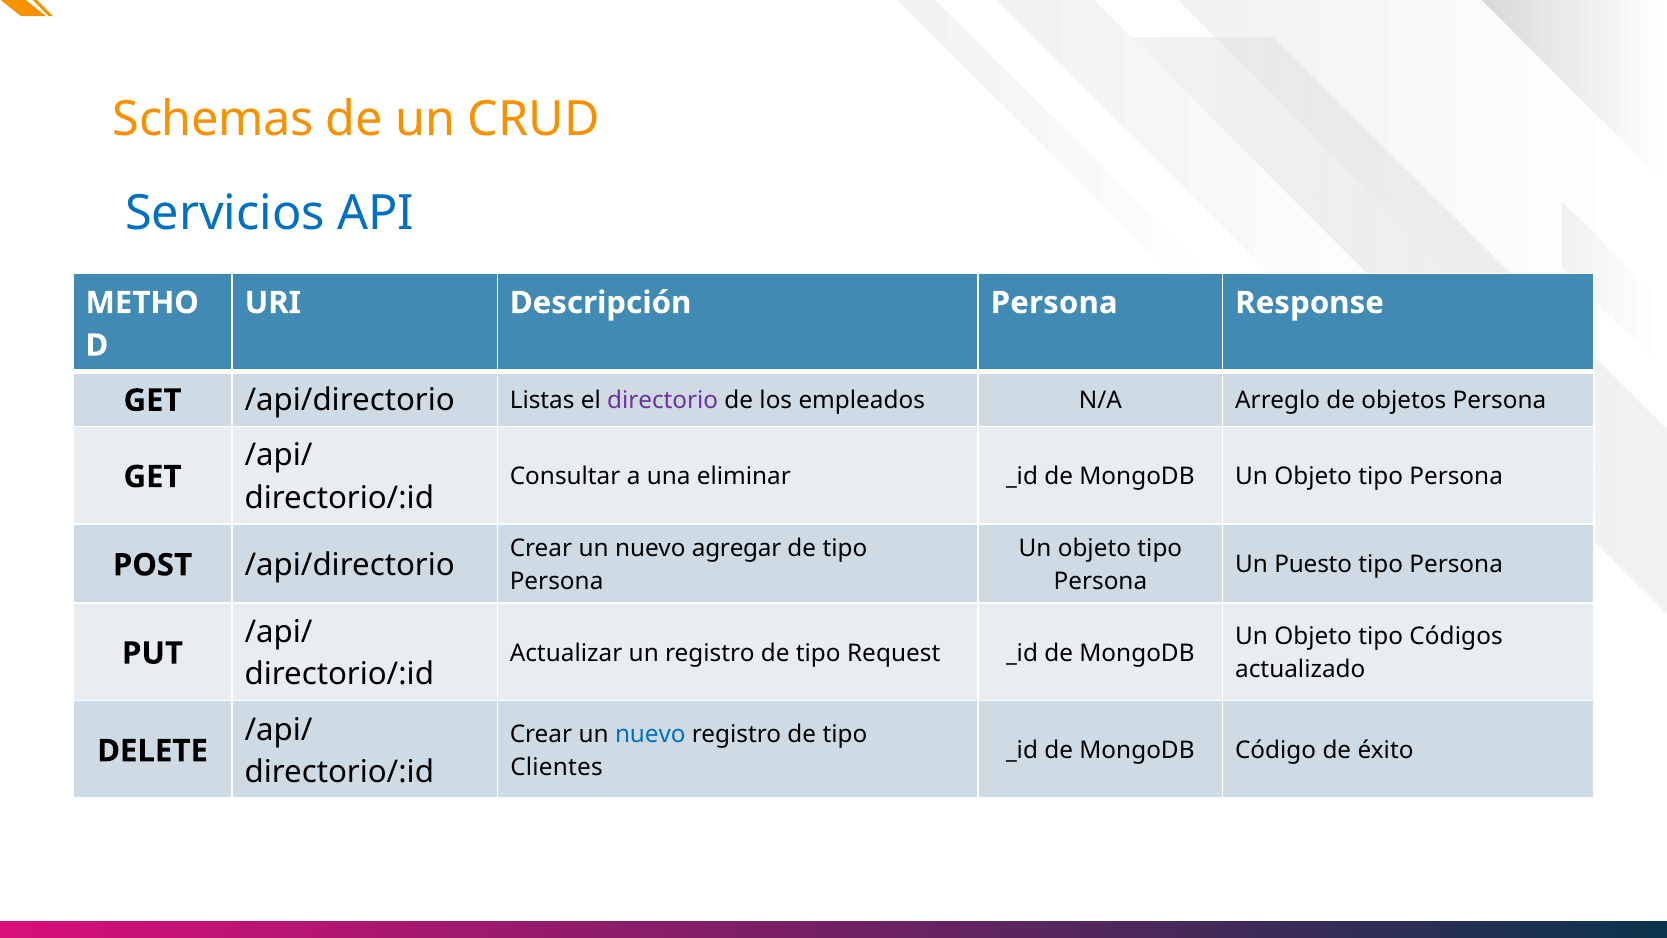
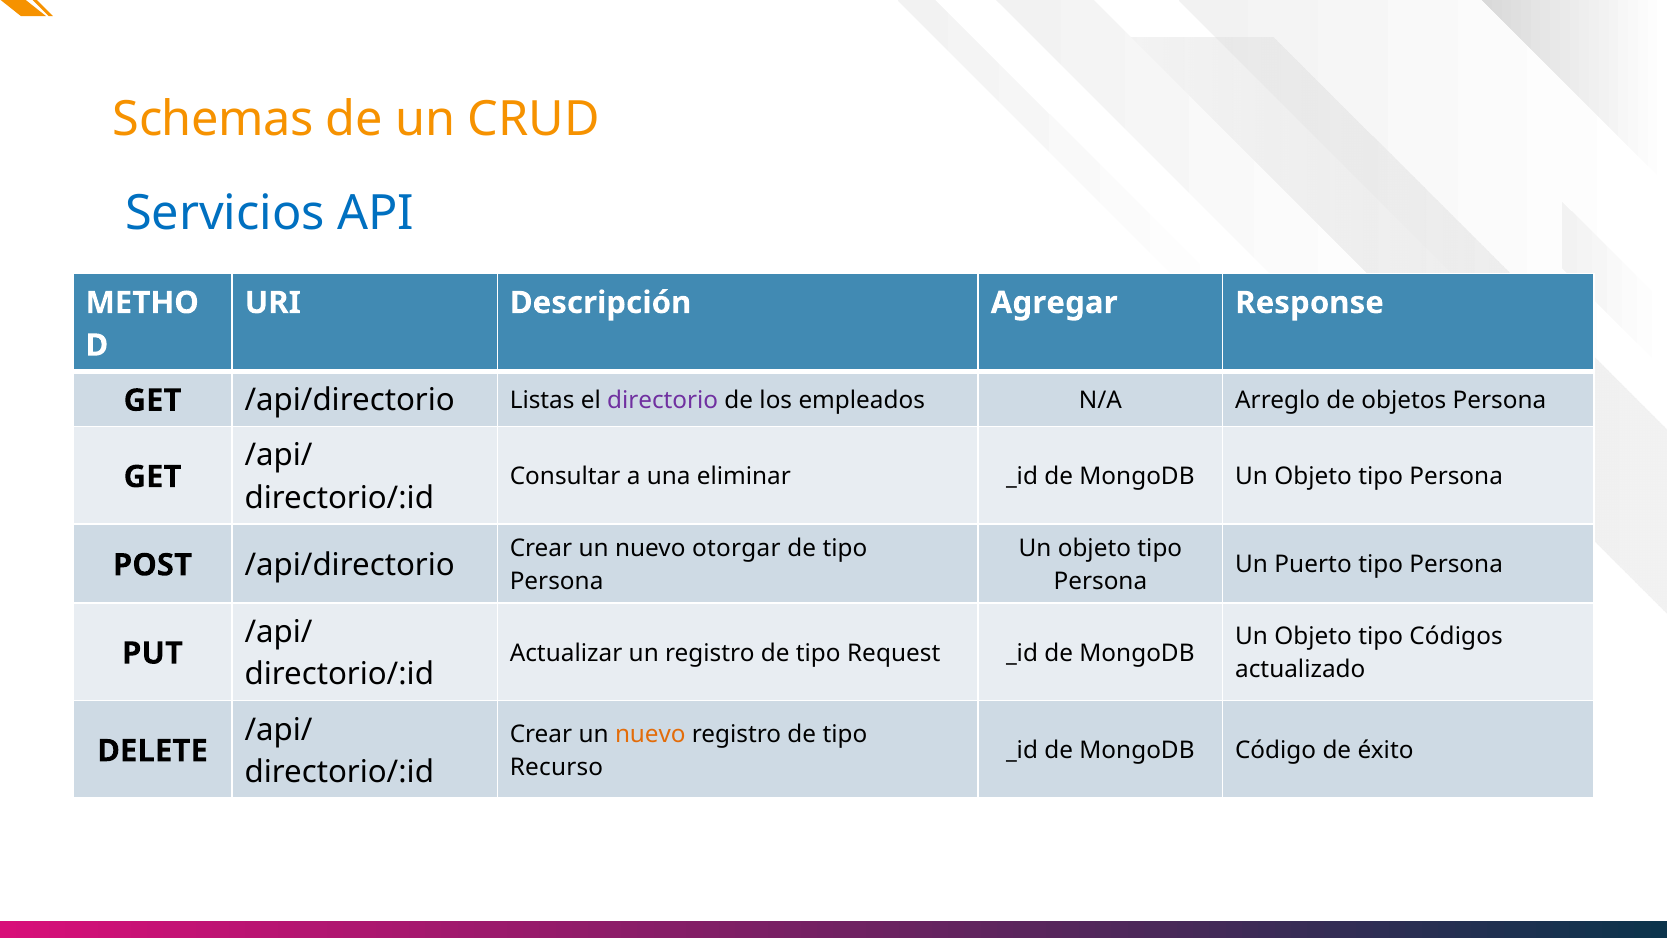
Descripción Persona: Persona -> Agregar (1054, 303)
agregar: agregar -> otorgar (736, 548)
Puesto: Puesto -> Puerto (1313, 565)
nuevo colour: blue -> orange (650, 734)
Clientes: Clientes -> Recurso (557, 767)
